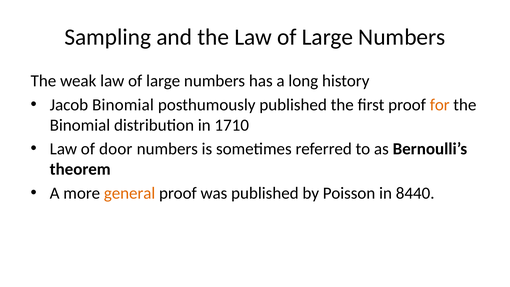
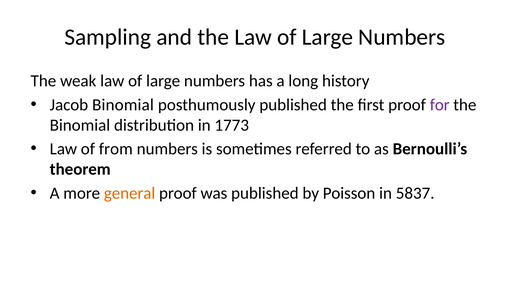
for colour: orange -> purple (440, 105)
1710: 1710 -> 1773 (232, 125)
door: door -> from (116, 149)
8440: 8440 -> 5837 (415, 193)
